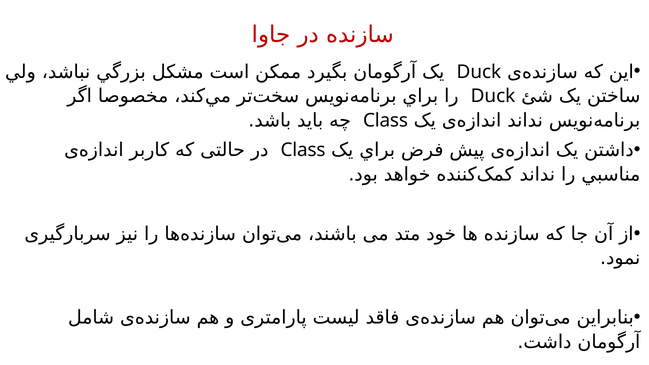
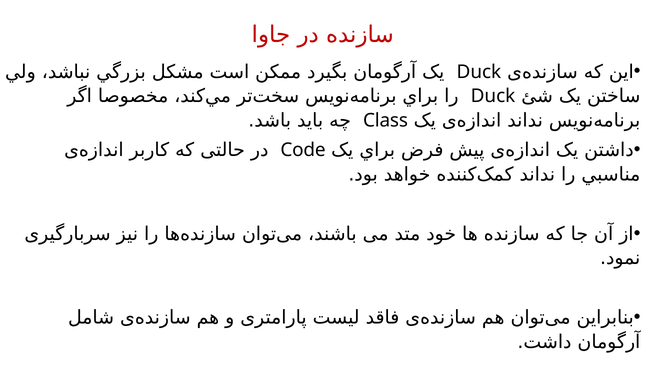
Class: Class -> Code (303, 150)
